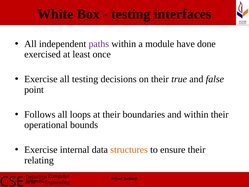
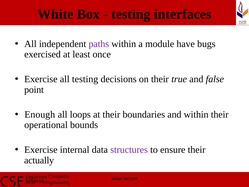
done: done -> bugs (206, 44)
Follows: Follows -> Enough (40, 114)
structures colour: orange -> purple (129, 150)
relating: relating -> actually (39, 160)
